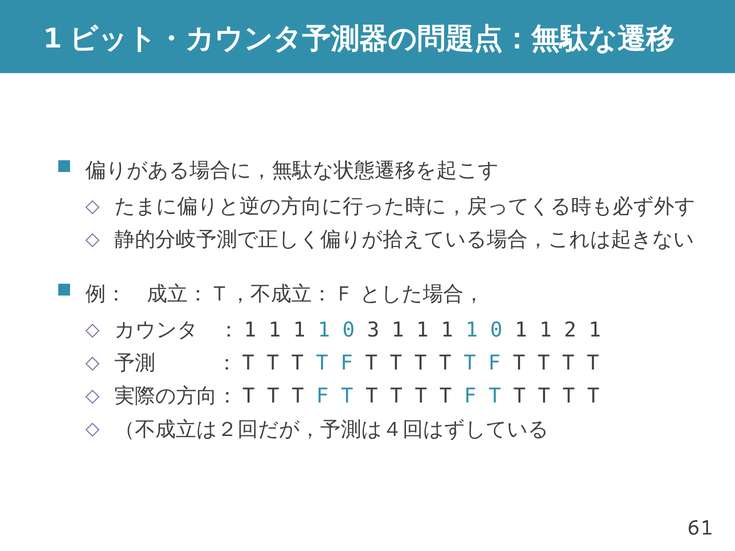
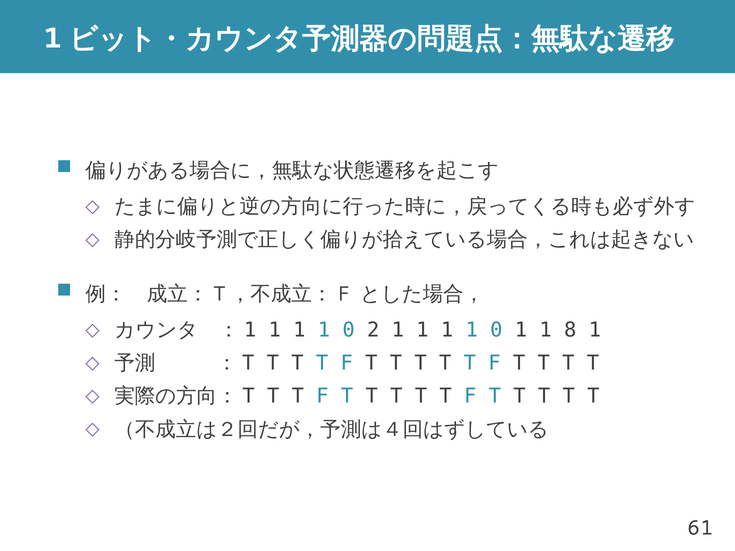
3: 3 -> 2 (373, 330)
2: 2 -> 8 (570, 330)
